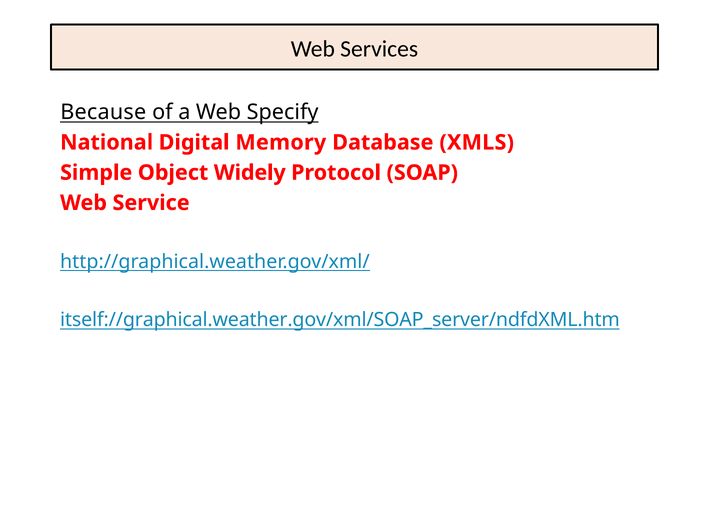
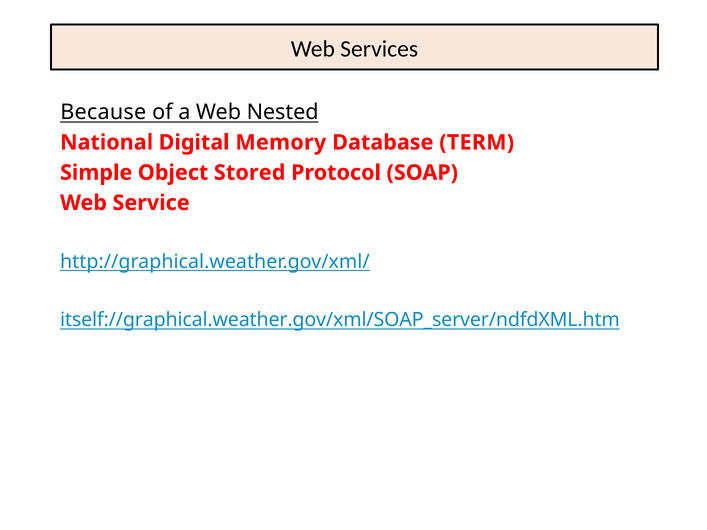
Specify: Specify -> Nested (283, 112)
XMLS: XMLS -> TERM (477, 143)
Widely: Widely -> Stored (250, 173)
